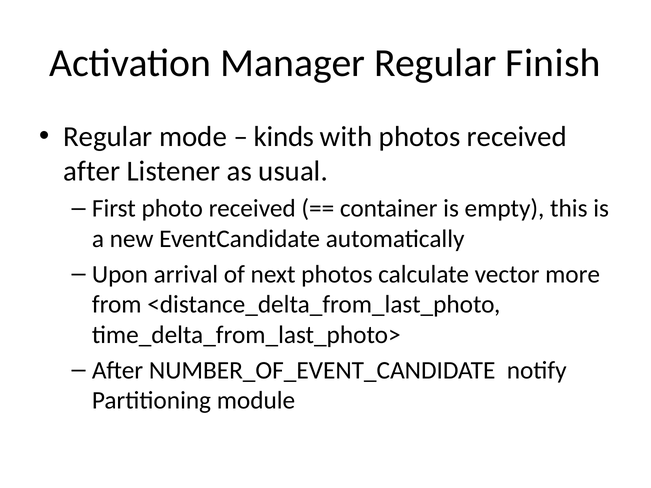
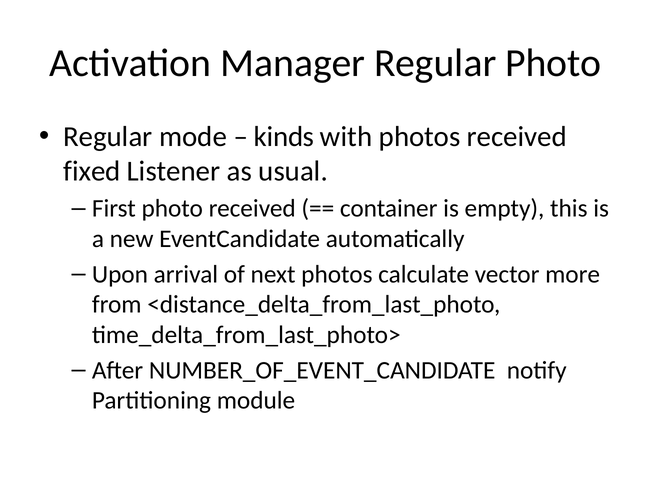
Regular Finish: Finish -> Photo (553, 63)
after: after -> fixed (92, 171)
